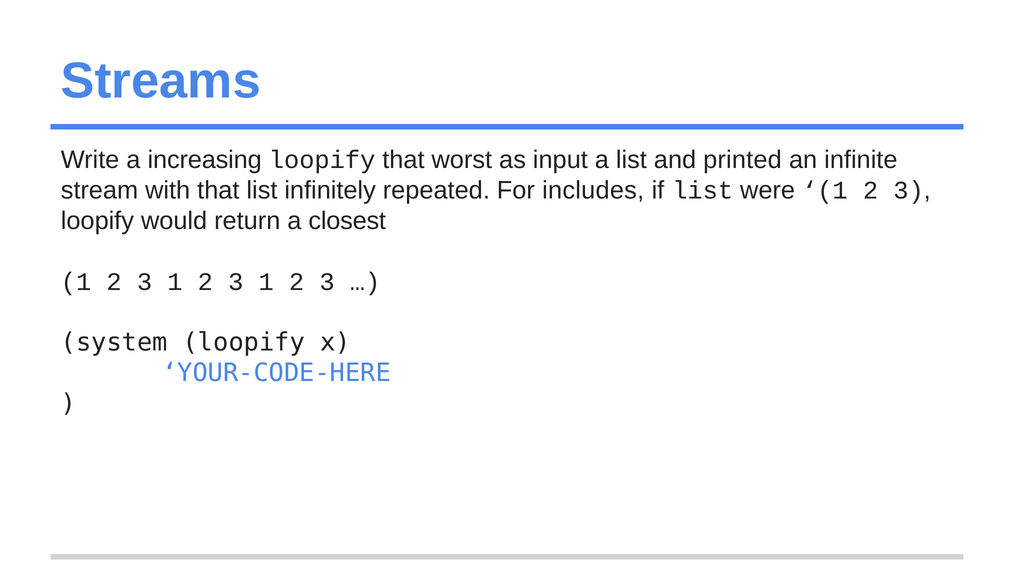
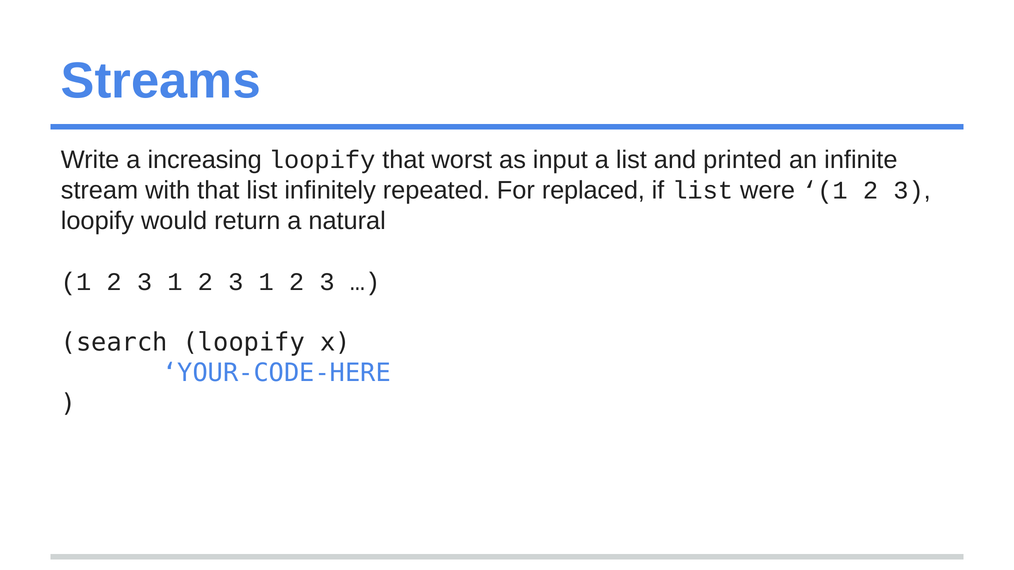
includes: includes -> replaced (593, 191)
closest: closest -> natural (347, 221)
system: system -> search (114, 343)
